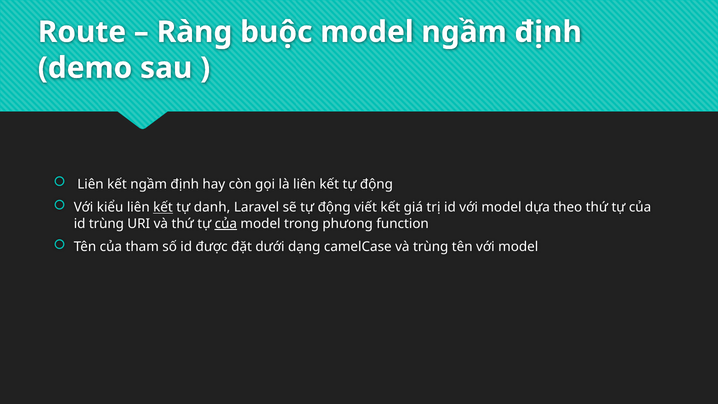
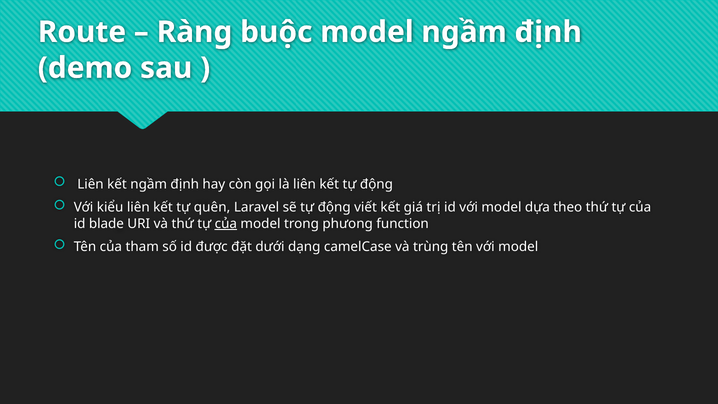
kết underline: present -> none (163, 207)
danh: danh -> quên (212, 207)
id trùng: trùng -> blade (106, 224)
